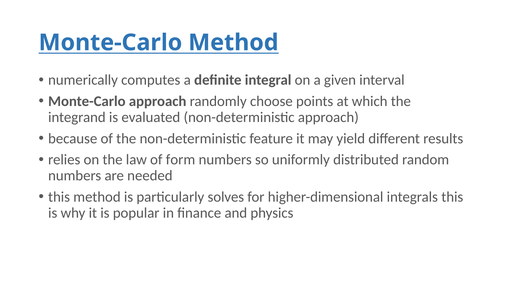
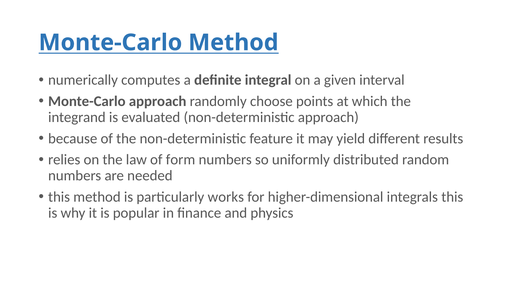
solves: solves -> works (226, 197)
